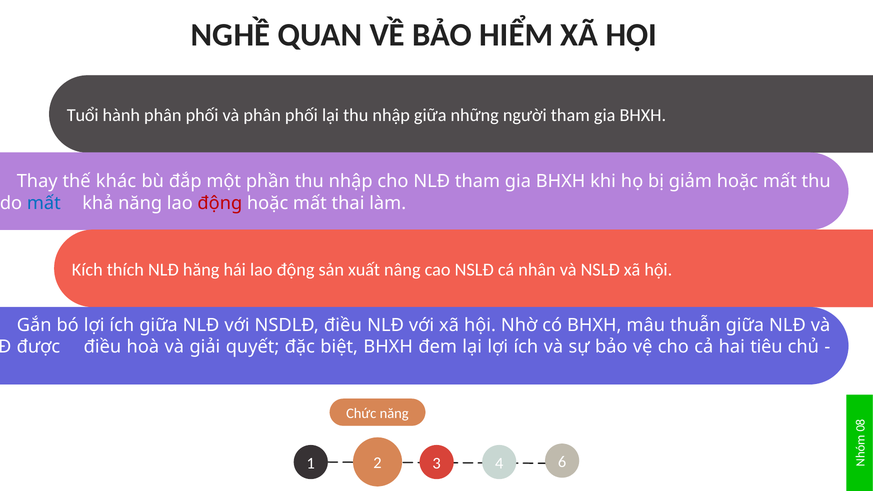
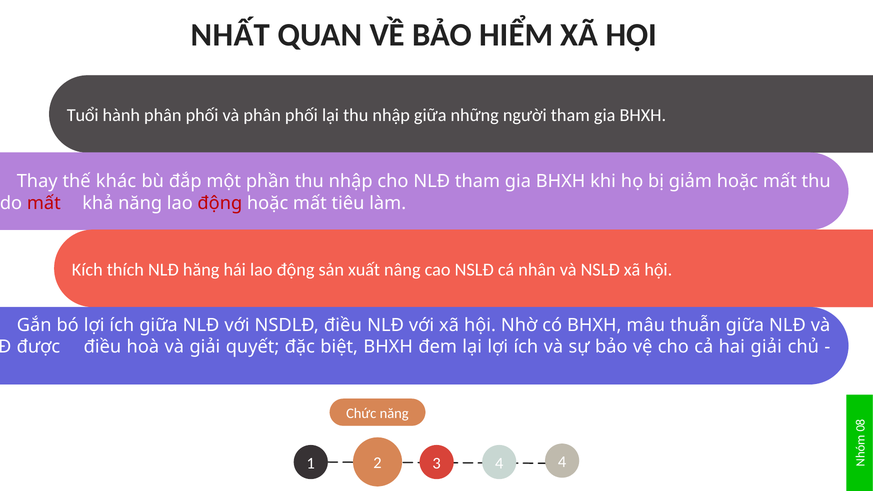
NGHỀ: NGHỀ -> NHẤT (230, 35)
mất colour: blue -> red (44, 203)
thai: thai -> tiêu (348, 203)
hai tiêu: tiêu -> giải (766, 347)
4 6: 6 -> 4 (562, 462)
